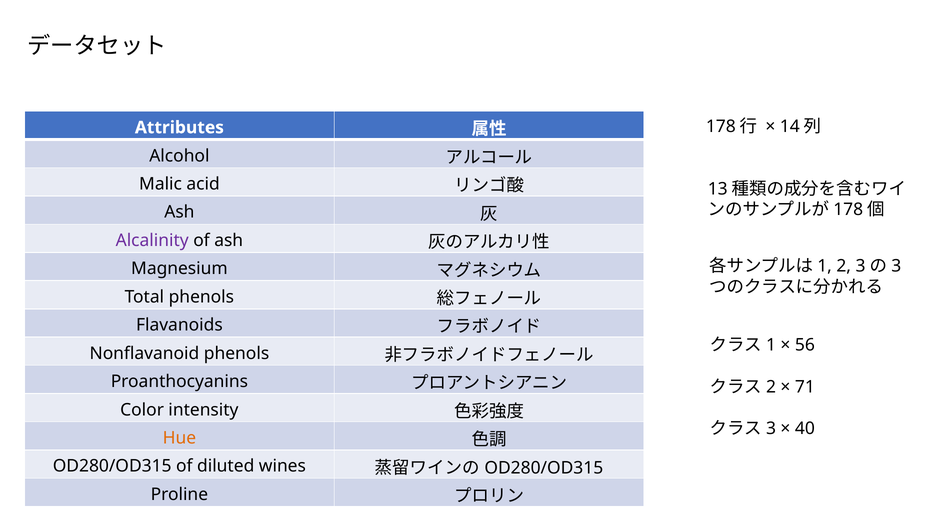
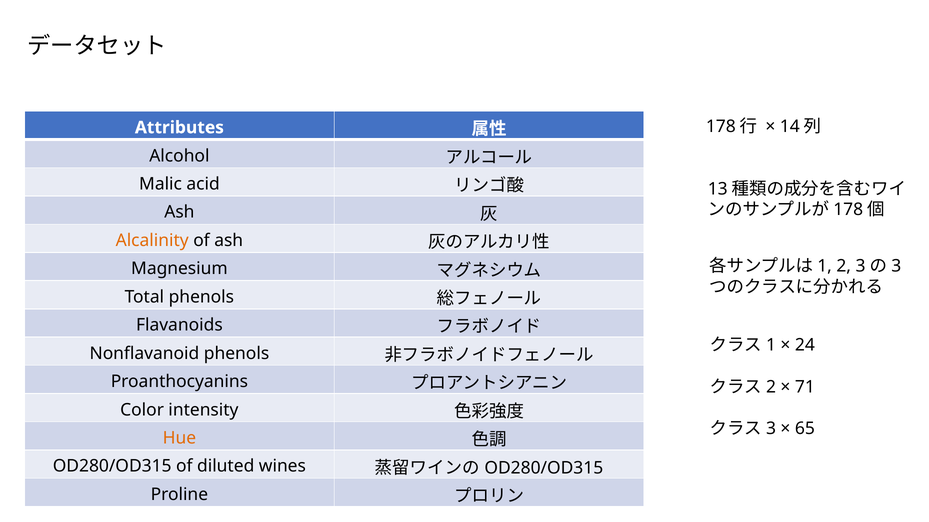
Alcalinity colour: purple -> orange (152, 241)
56: 56 -> 24 (805, 346)
40: 40 -> 65 (805, 429)
